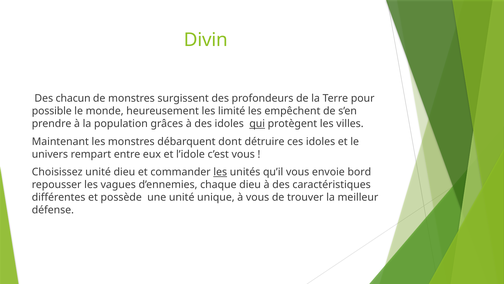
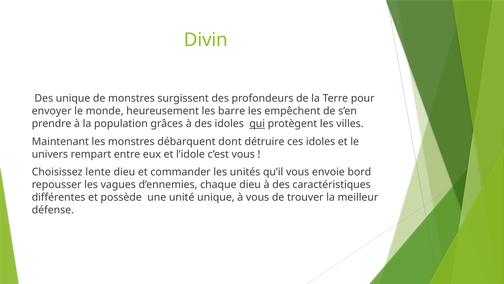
Des chacun: chacun -> unique (73, 98)
possible: possible -> envoyer (52, 111)
limité: limité -> barre (232, 111)
Choisissez unité: unité -> lente (98, 172)
les underline: present -> none (220, 172)
